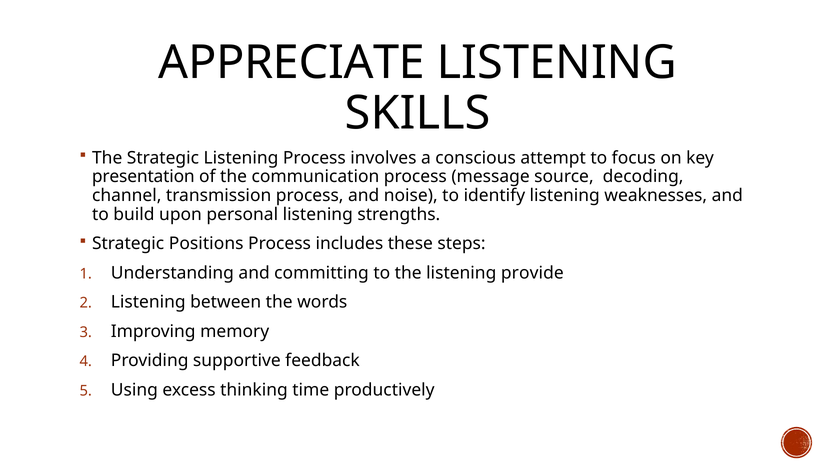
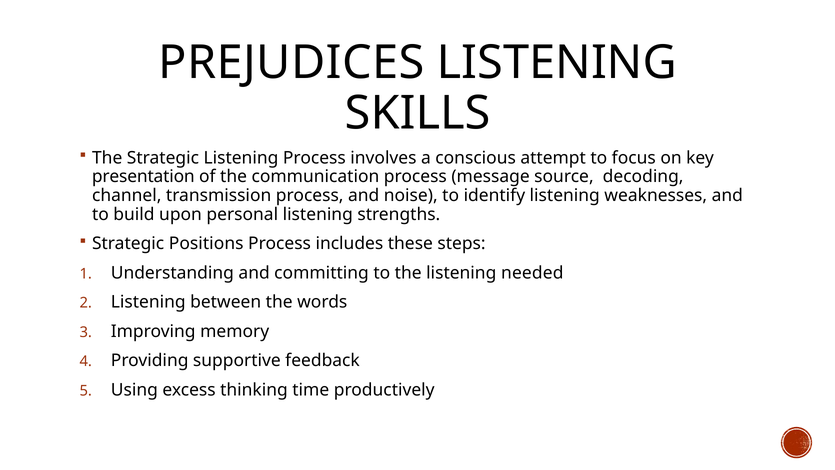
APPRECIATE: APPRECIATE -> PREJUDICES (291, 63)
provide: provide -> needed (532, 273)
